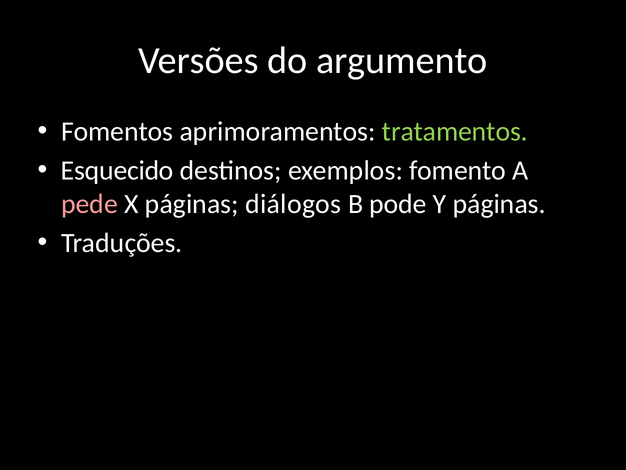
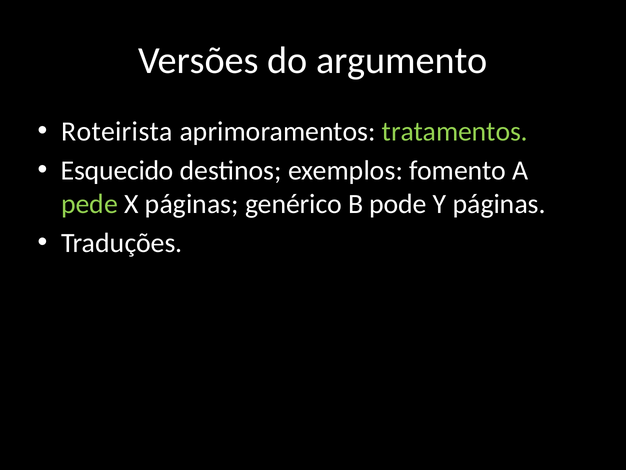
Fomentos: Fomentos -> Roteirista (117, 131)
pede colour: pink -> light green (89, 204)
diálogos: diálogos -> genérico (293, 204)
